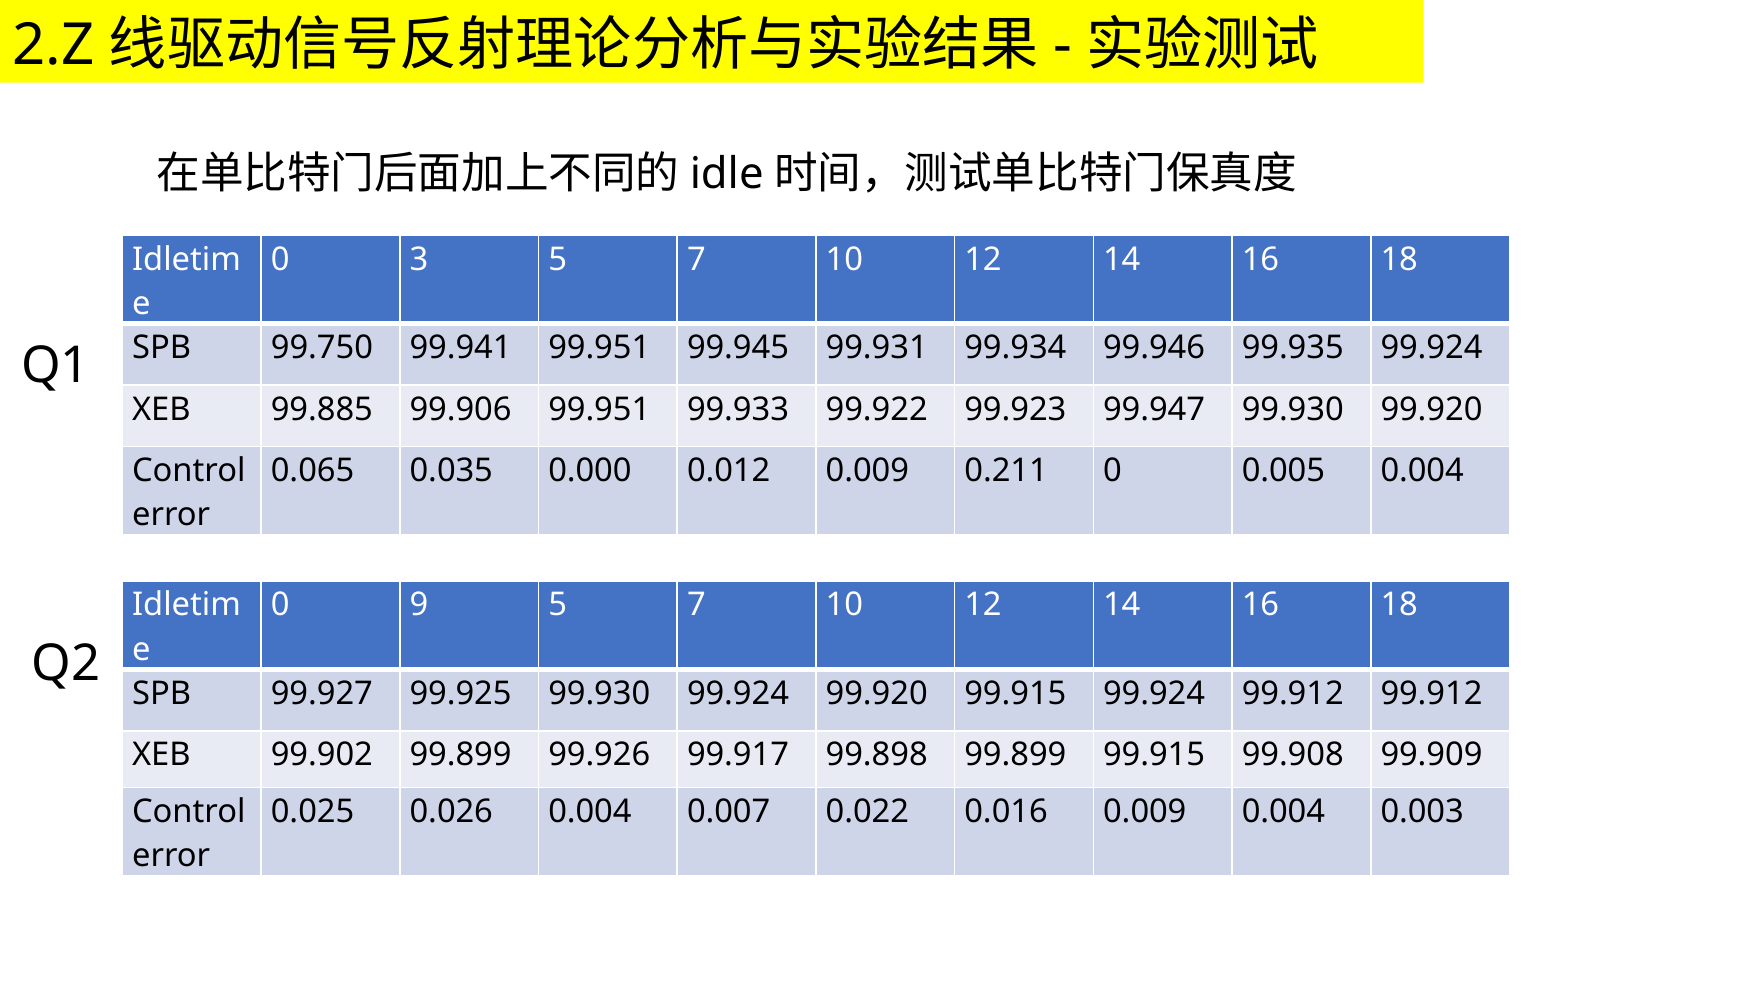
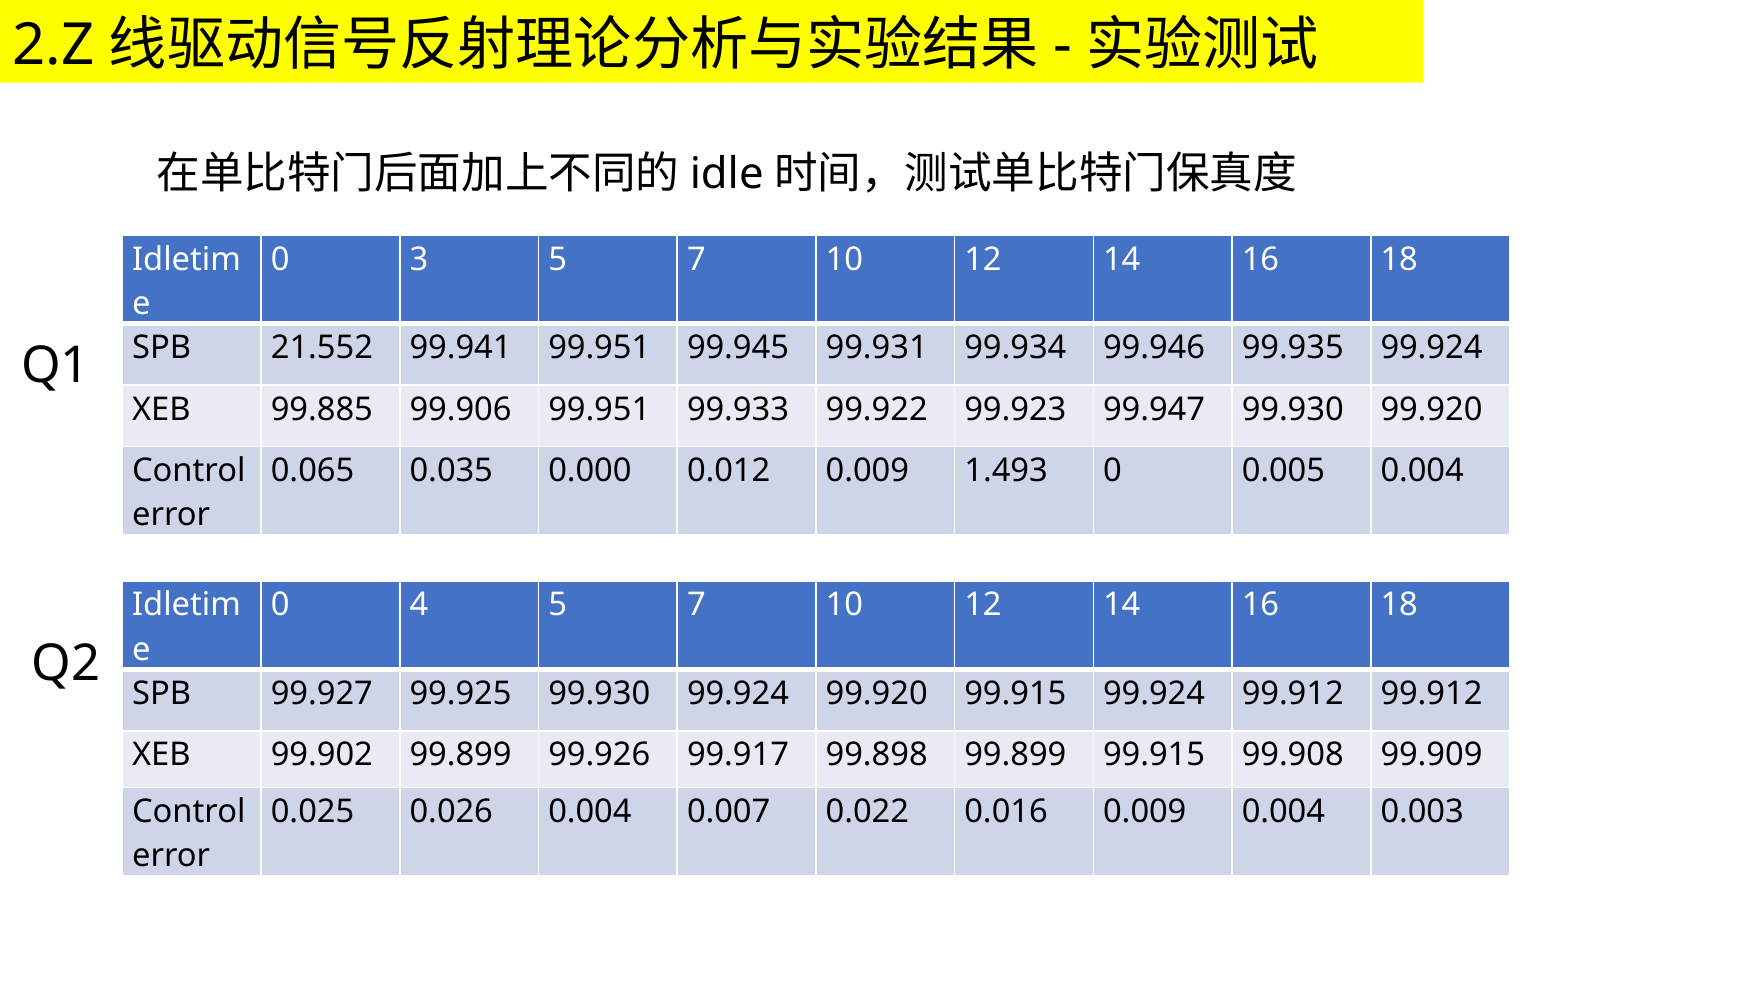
99.750: 99.750 -> 21.552 (322, 348)
0.211: 0.211 -> 1.493 (1006, 470)
9: 9 -> 4 (419, 604)
